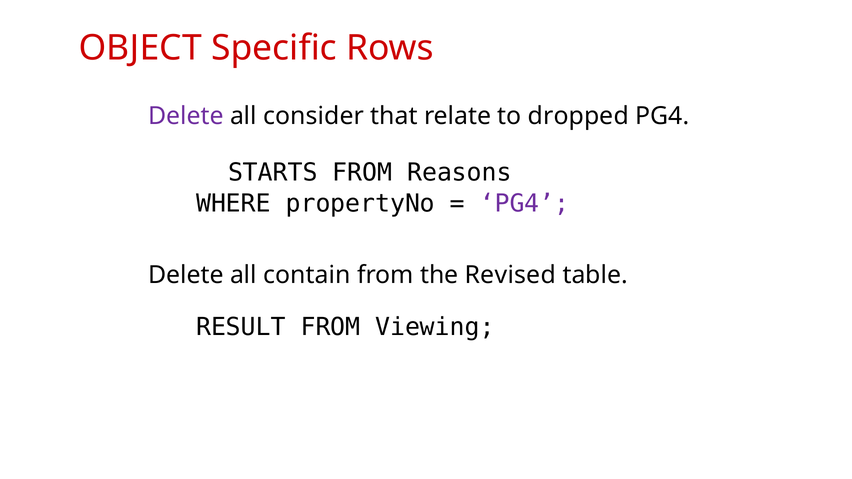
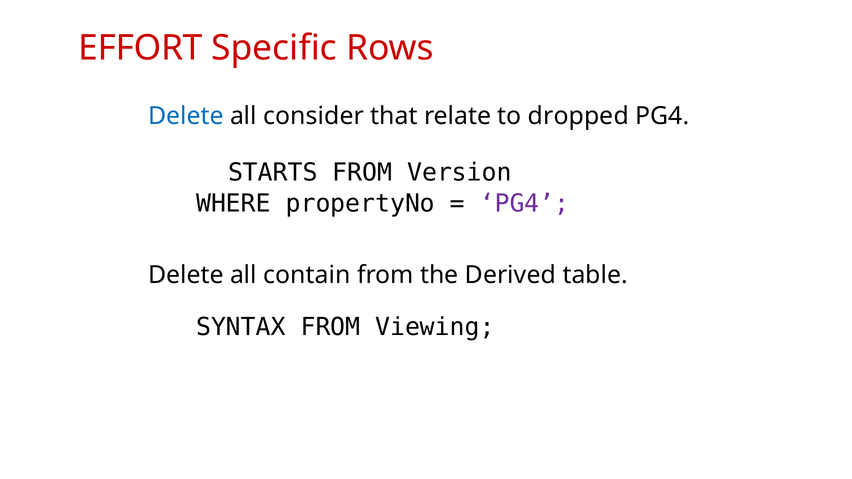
OBJECT: OBJECT -> EFFORT (140, 48)
Delete colour: purple -> blue (186, 116)
Reasons: Reasons -> Version (459, 173)
Revised: Revised -> Derived (510, 275)
RESULT: RESULT -> SYNTAX (241, 327)
